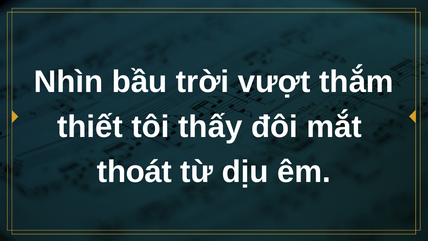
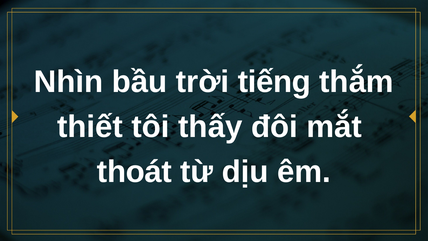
vượt: vượt -> tiếng (274, 82)
